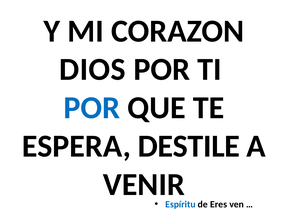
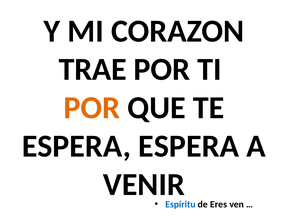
DIOS: DIOS -> TRAE (93, 69)
POR colour: blue -> orange (92, 108)
ESPERA DESTILE: DESTILE -> ESPERA (189, 146)
